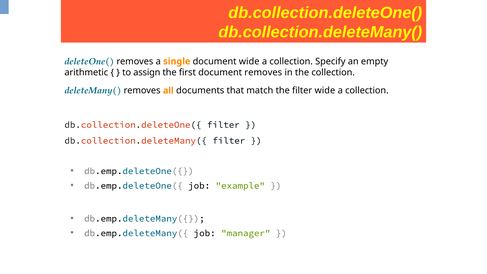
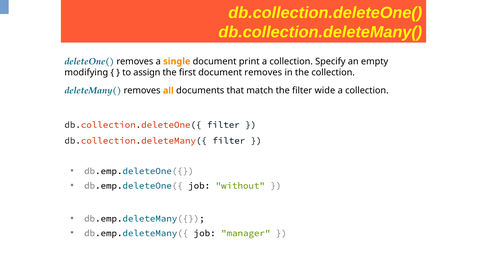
document wide: wide -> print (249, 61)
arithmetic: arithmetic -> modifying (86, 72)
example: example -> without (240, 186)
